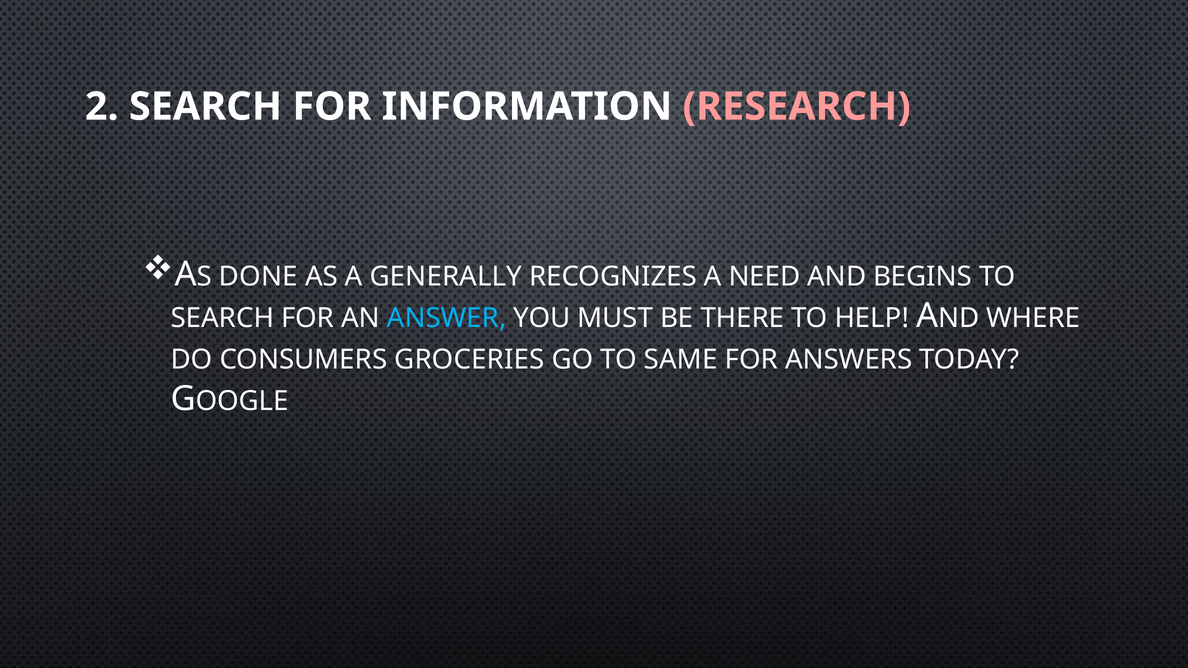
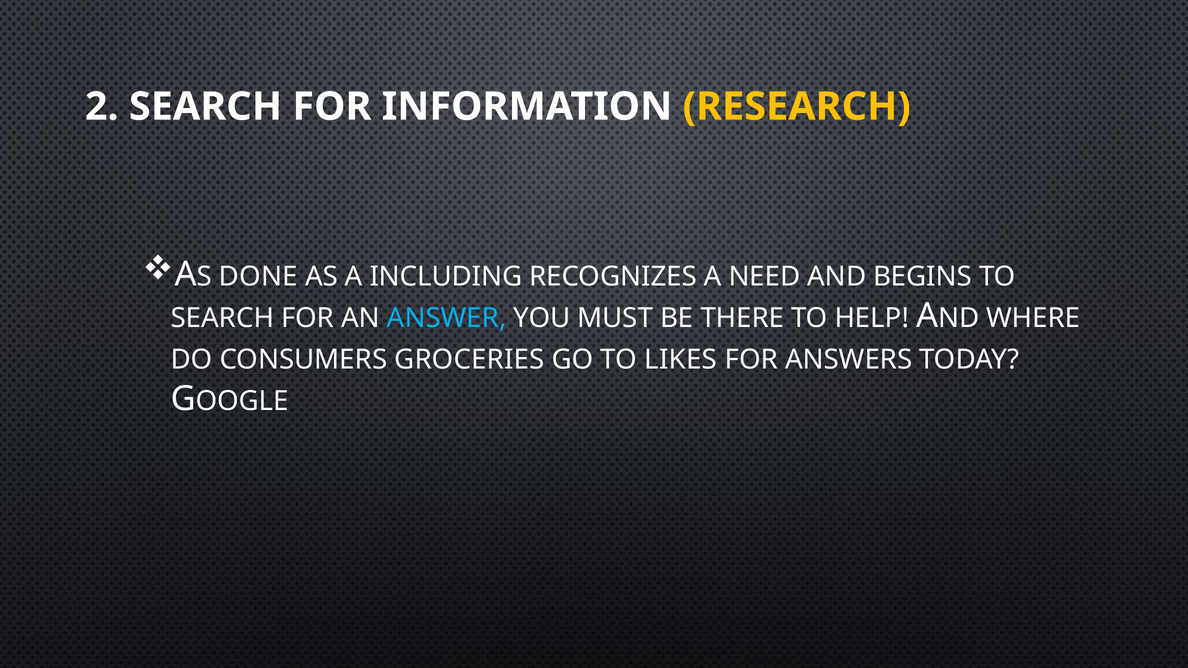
RESEARCH colour: pink -> yellow (797, 107)
GENERALLY: GENERALLY -> INCLUDING (446, 277)
SAME: SAME -> LIKES (681, 360)
